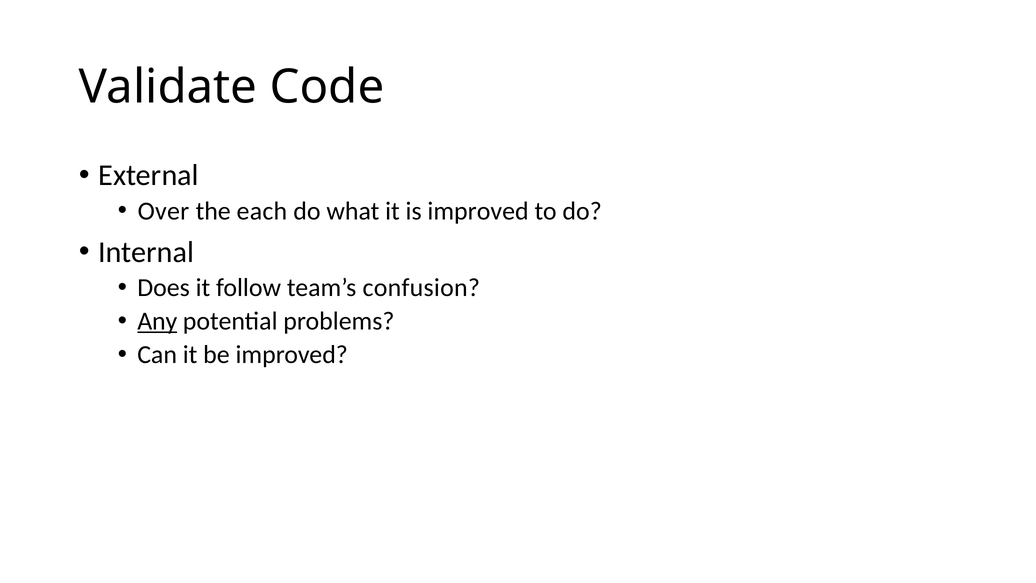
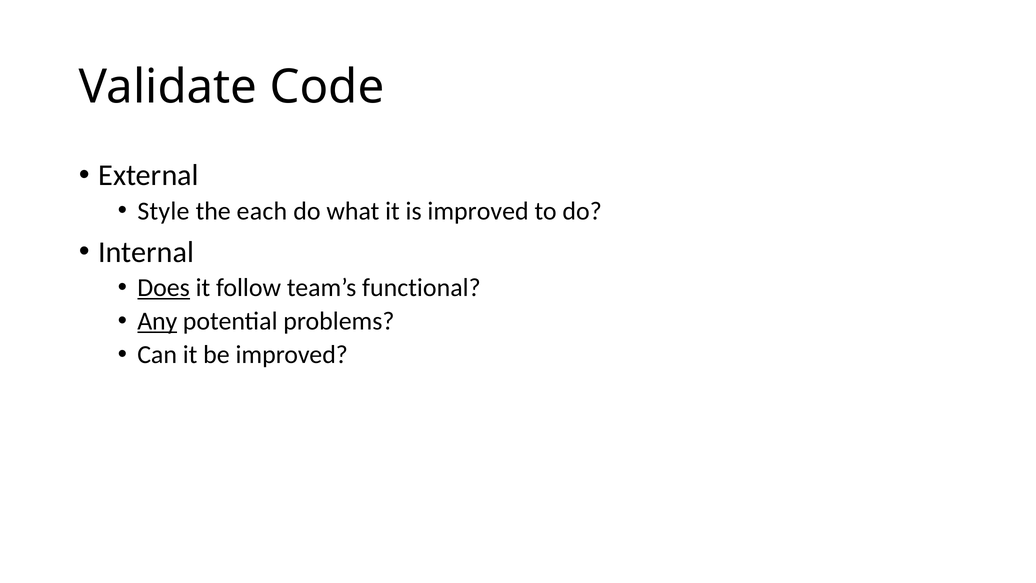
Over: Over -> Style (163, 211)
Does underline: none -> present (164, 288)
confusion: confusion -> functional (421, 288)
